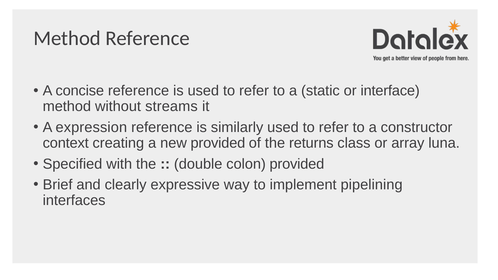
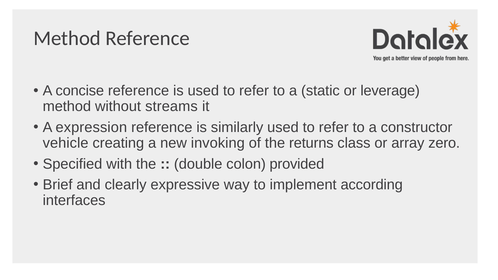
interface: interface -> leverage (390, 91)
context: context -> vehicle (66, 143)
new provided: provided -> invoking (218, 143)
luna: luna -> zero (444, 143)
pipelining: pipelining -> according (372, 185)
